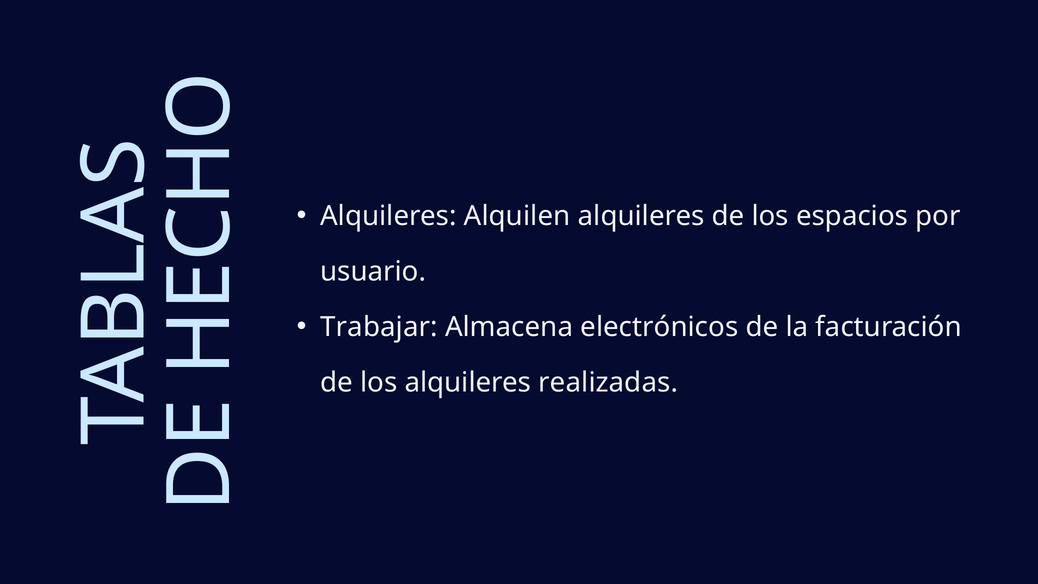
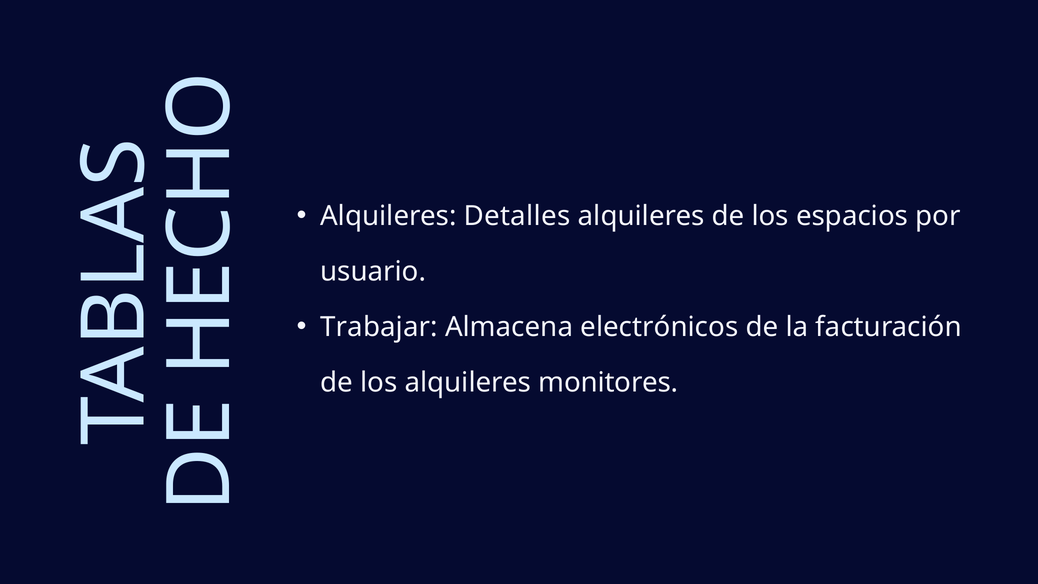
Alquilen: Alquilen -> Detalles (517, 216)
realizadas: realizadas -> monitores (608, 383)
